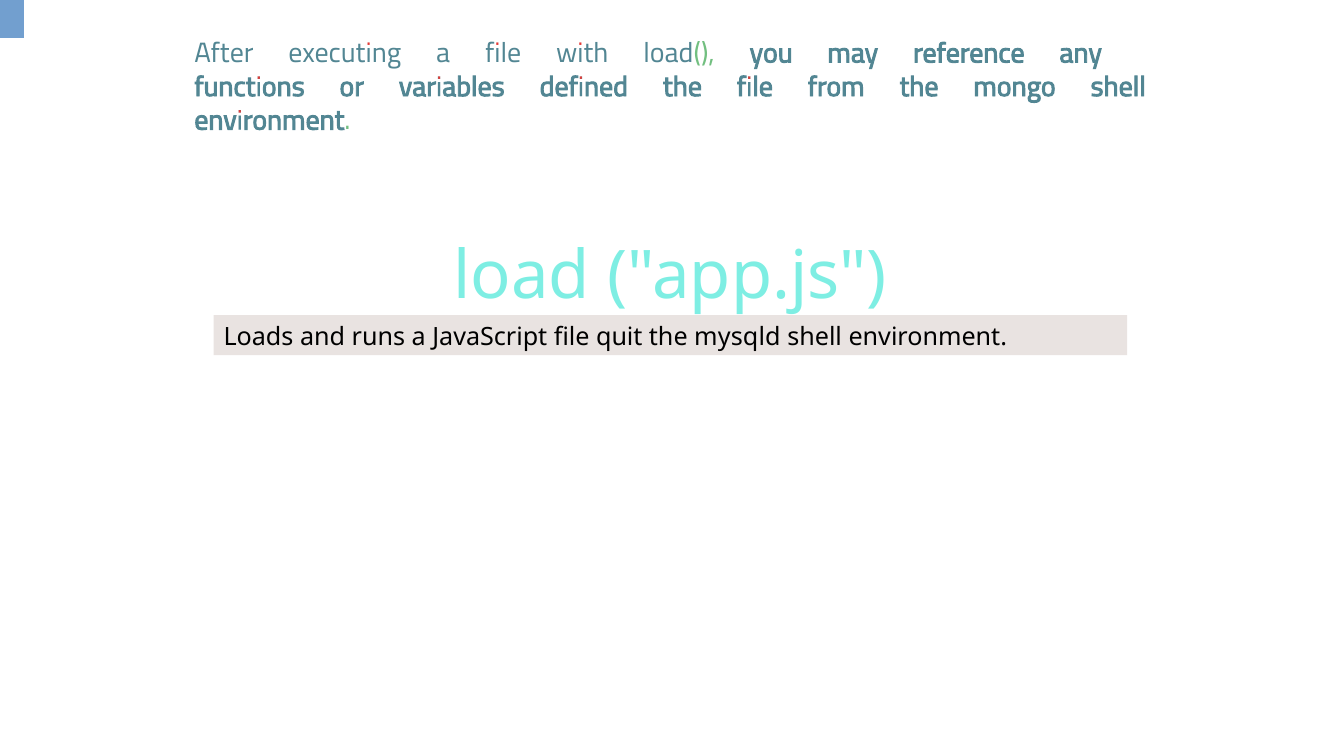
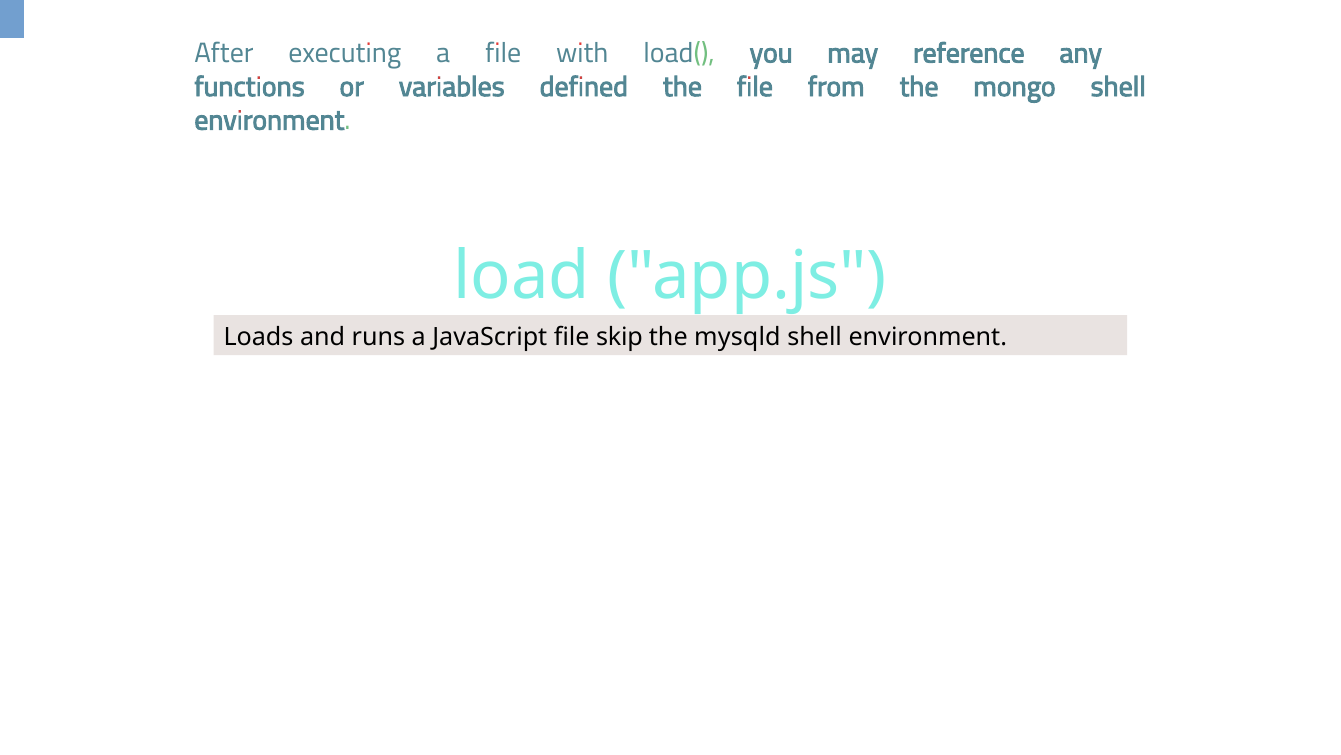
quit: quit -> skip (619, 337)
